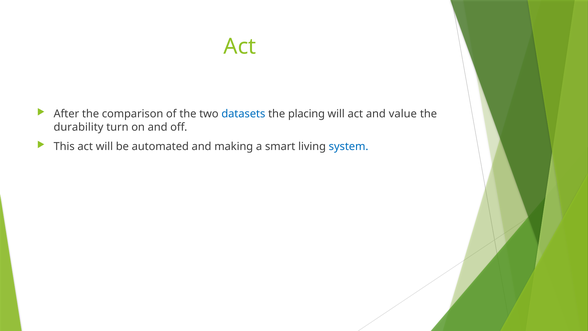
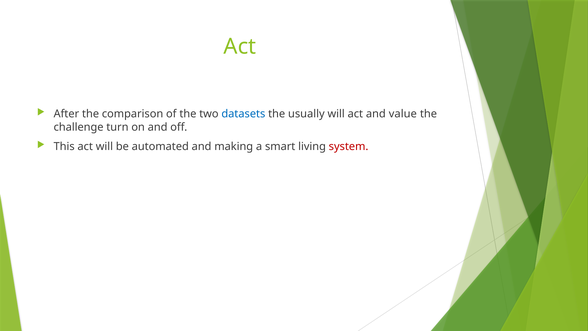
placing: placing -> usually (306, 114)
durability: durability -> challenge (79, 127)
system colour: blue -> red (349, 146)
